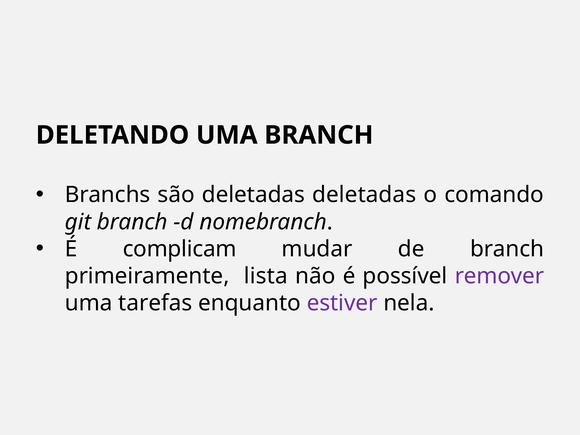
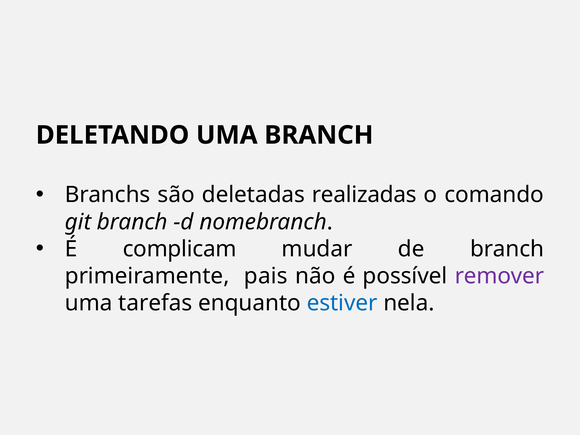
deletadas deletadas: deletadas -> realizadas (364, 195)
lista: lista -> pais (266, 276)
estiver colour: purple -> blue (342, 303)
